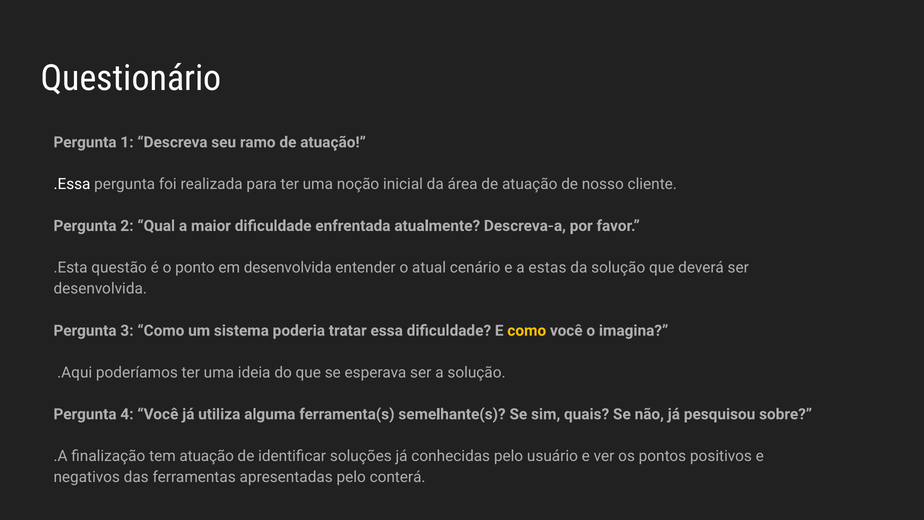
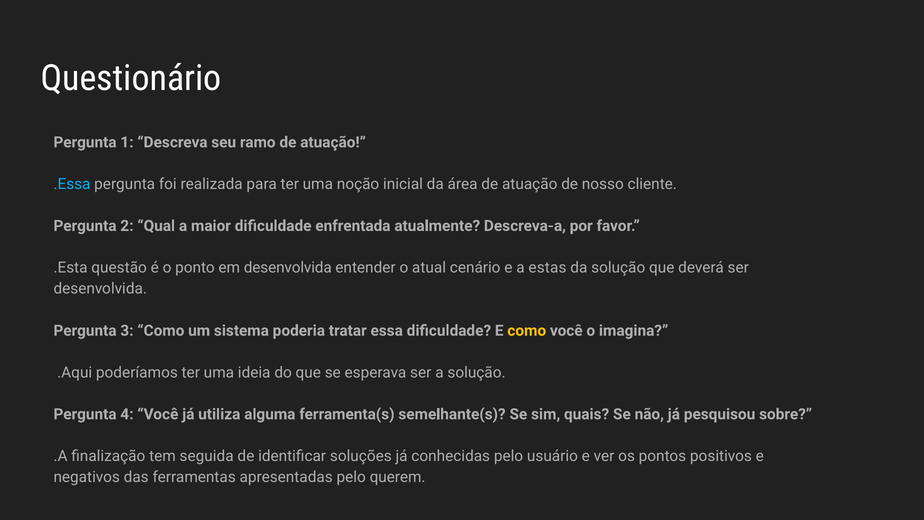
.Essa colour: white -> light blue (72, 184)
tem atuação: atuação -> seguida (207, 456)
conterá: conterá -> querem (398, 477)
